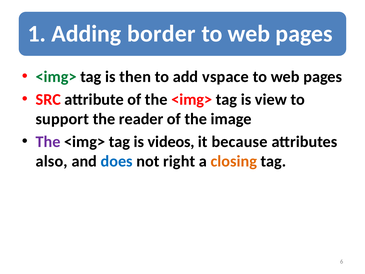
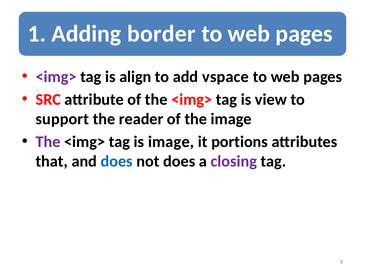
<img> colour: green -> purple (56, 77)
then: then -> align (135, 77)
is videos: videos -> image (171, 142)
because: because -> portions (240, 142)
also: also -> that (52, 161)
not right: right -> does (179, 161)
closing colour: orange -> purple (234, 161)
